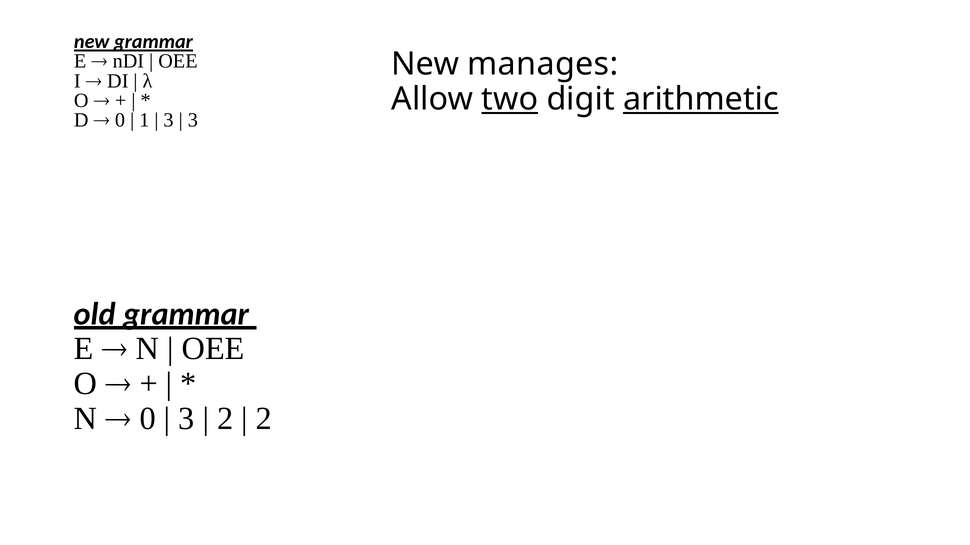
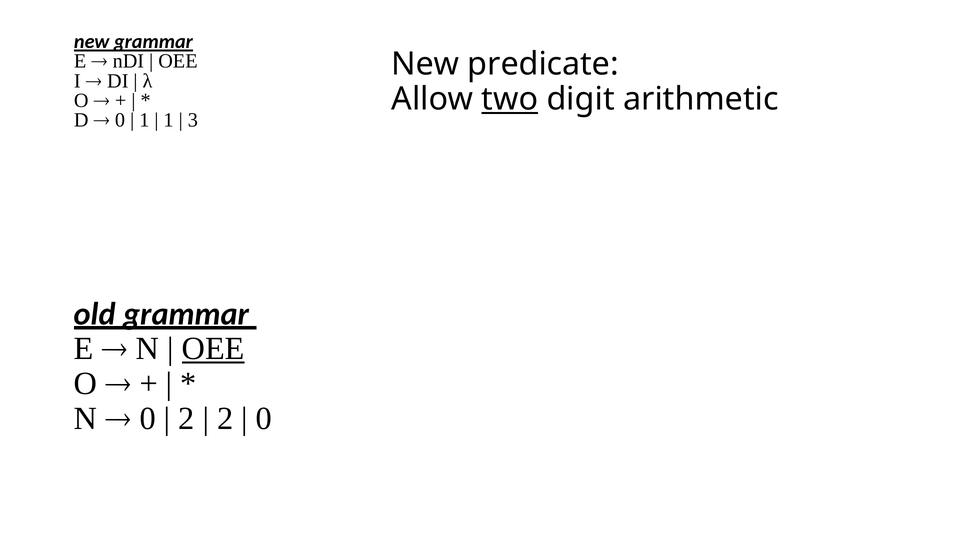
manages: manages -> predicate (543, 64)
arithmetic underline: present -> none (701, 99)
3: 3 -> 1 (169, 120)
OEE underline: none -> present (213, 349)
3: 3 -> 2 (186, 419)
2: 2 -> 0 (264, 419)
